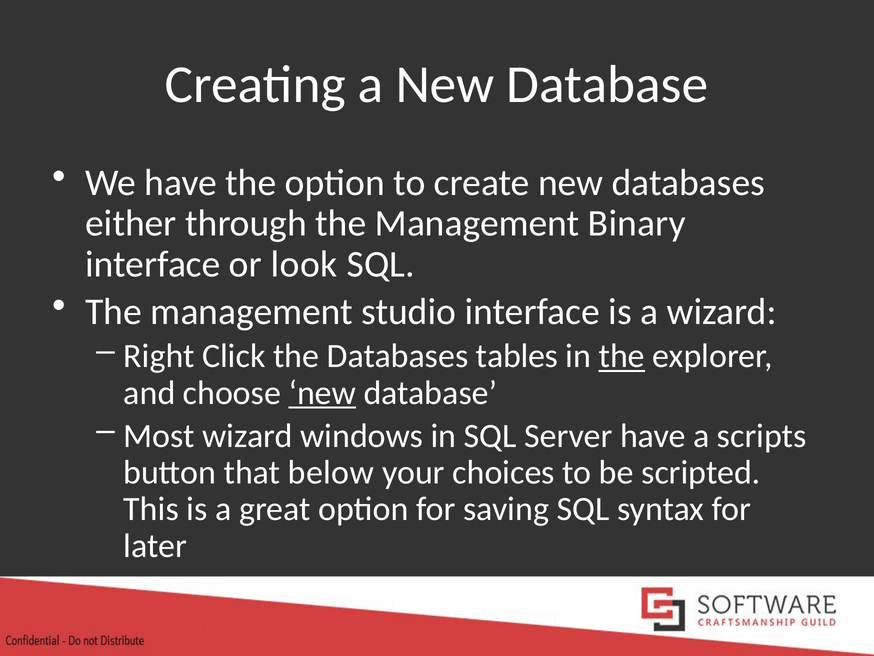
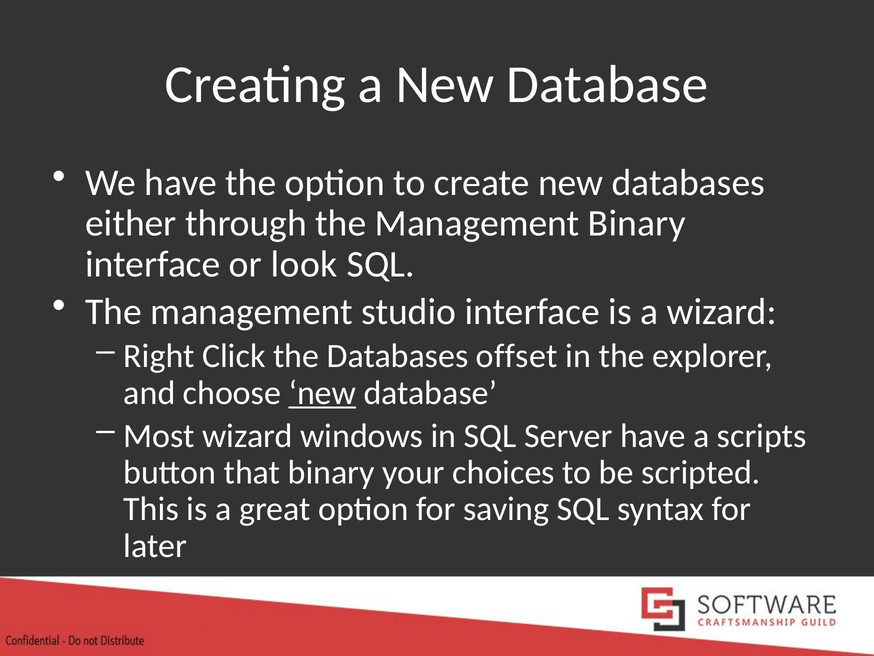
tables: tables -> offset (517, 356)
the underline: present -> none (622, 356)
that below: below -> binary (331, 472)
